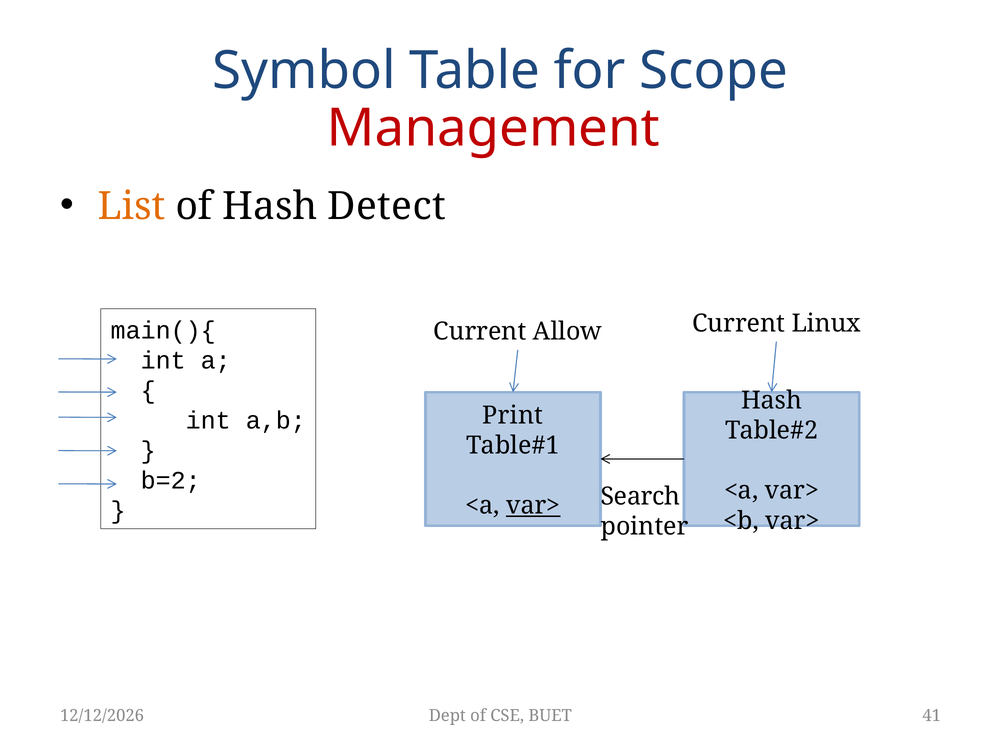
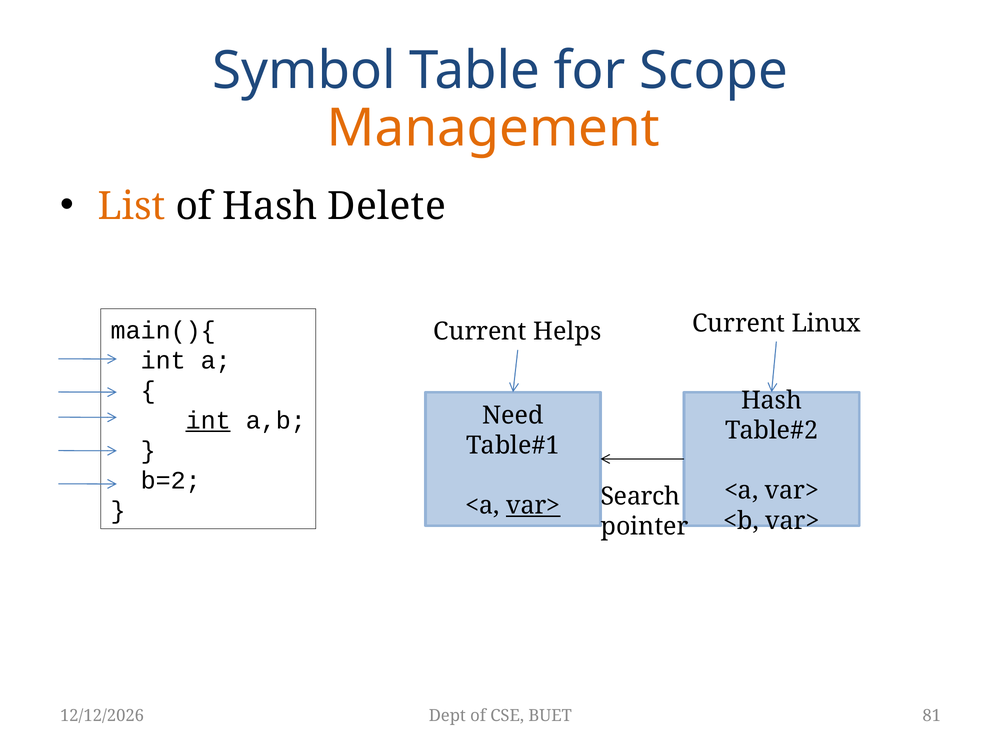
Management colour: red -> orange (493, 128)
Detect: Detect -> Delete (387, 206)
Allow: Allow -> Helps (567, 332)
Print: Print -> Need (513, 415)
int underline: none -> present (208, 420)
41: 41 -> 81 (932, 716)
